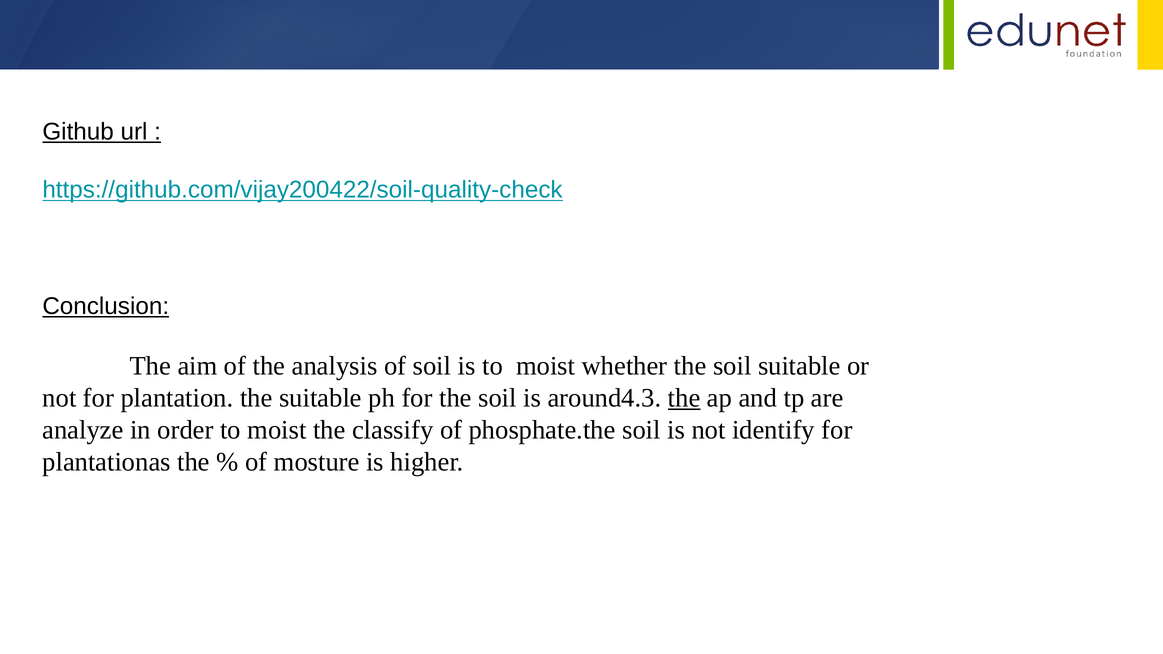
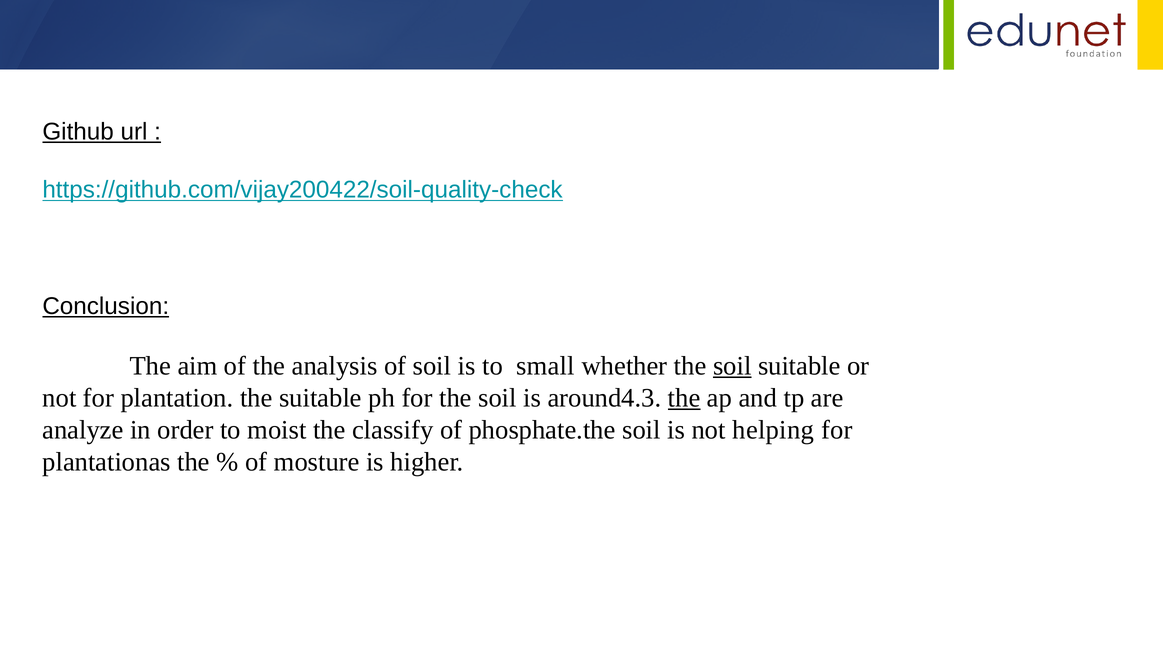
is to moist: moist -> small (545, 366)
soil underline: none -> present (732, 366)
identify: identify -> helping (773, 430)
